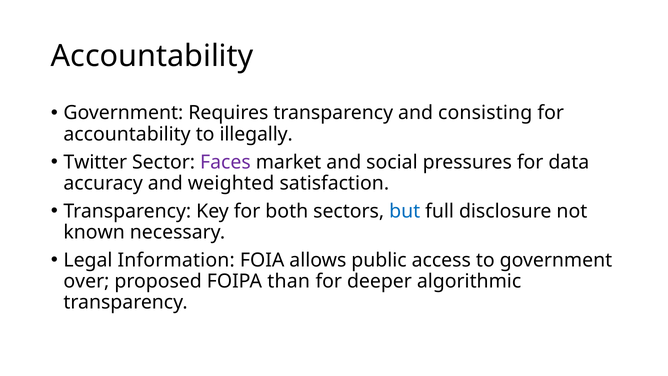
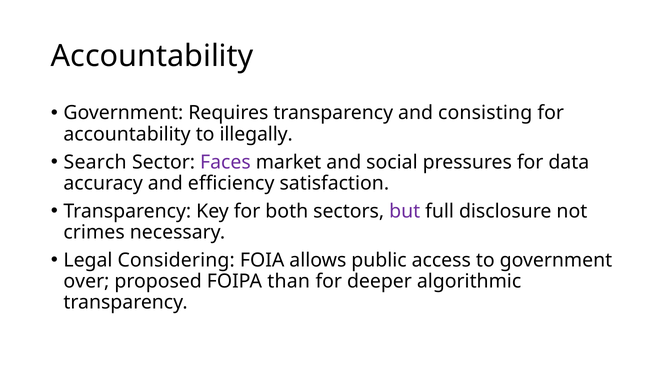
Twitter: Twitter -> Search (95, 162)
weighted: weighted -> efficiency (231, 183)
but colour: blue -> purple (405, 211)
known: known -> crimes (94, 232)
Information: Information -> Considering (176, 260)
